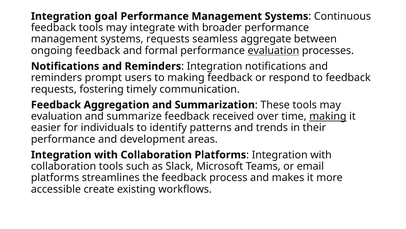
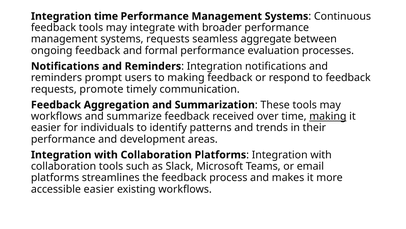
Integration goal: goal -> time (106, 16)
evaluation underline: present -> none (273, 50)
fostering: fostering -> promote (101, 89)
evaluation: evaluation -> workflows (57, 116)
accessible create: create -> easier (99, 189)
